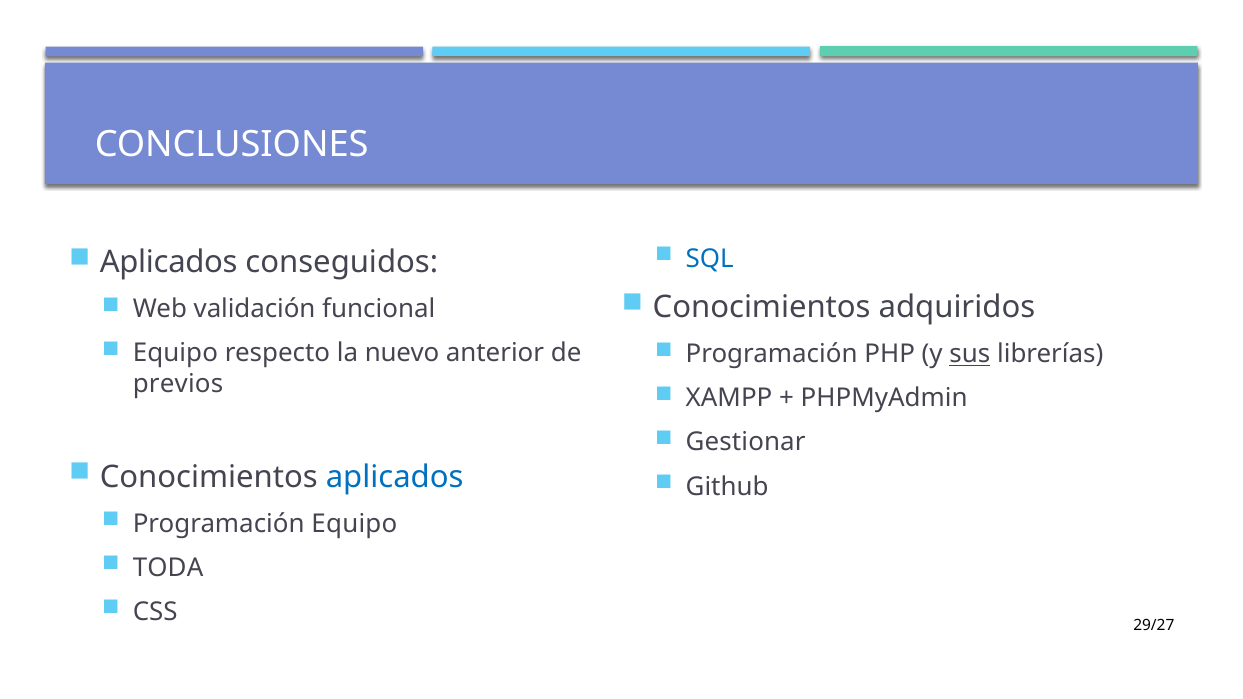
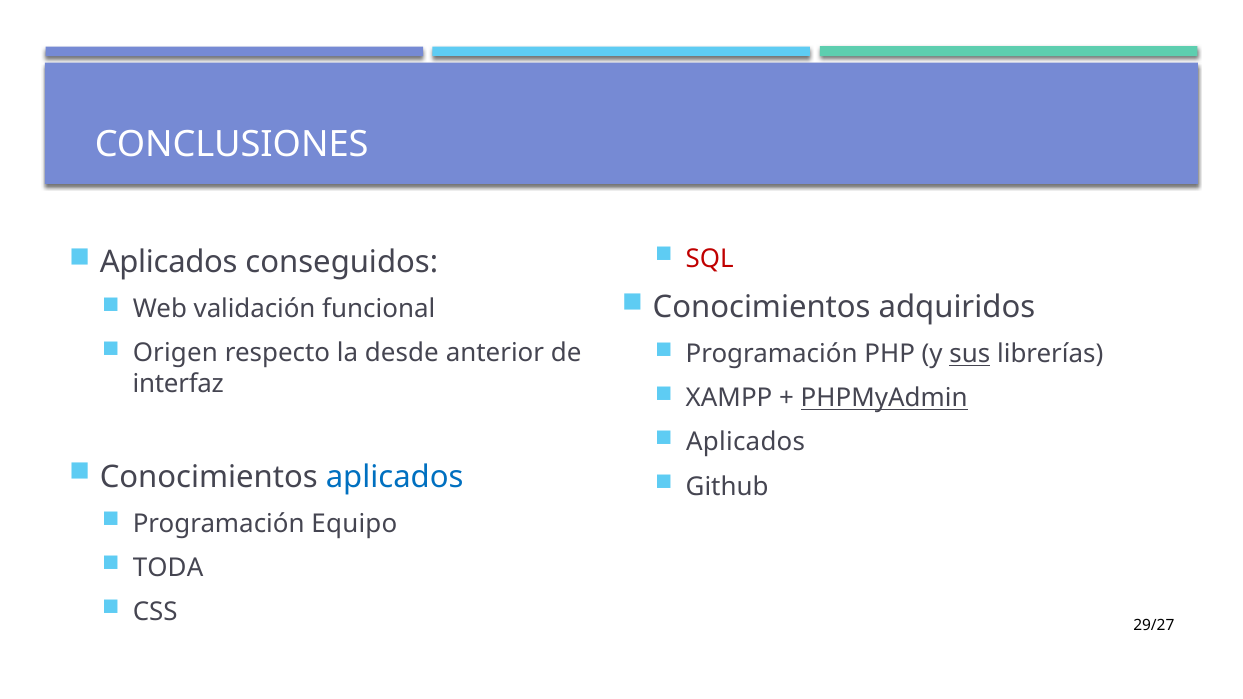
SQL colour: blue -> red (710, 259)
Equipo: Equipo -> Origen (175, 353)
nuevo: nuevo -> desde (402, 353)
previos: previos -> interfaz (178, 384)
PHPMyAdmin underline: none -> present (884, 398)
Gestionar: Gestionar -> Aplicados (746, 443)
